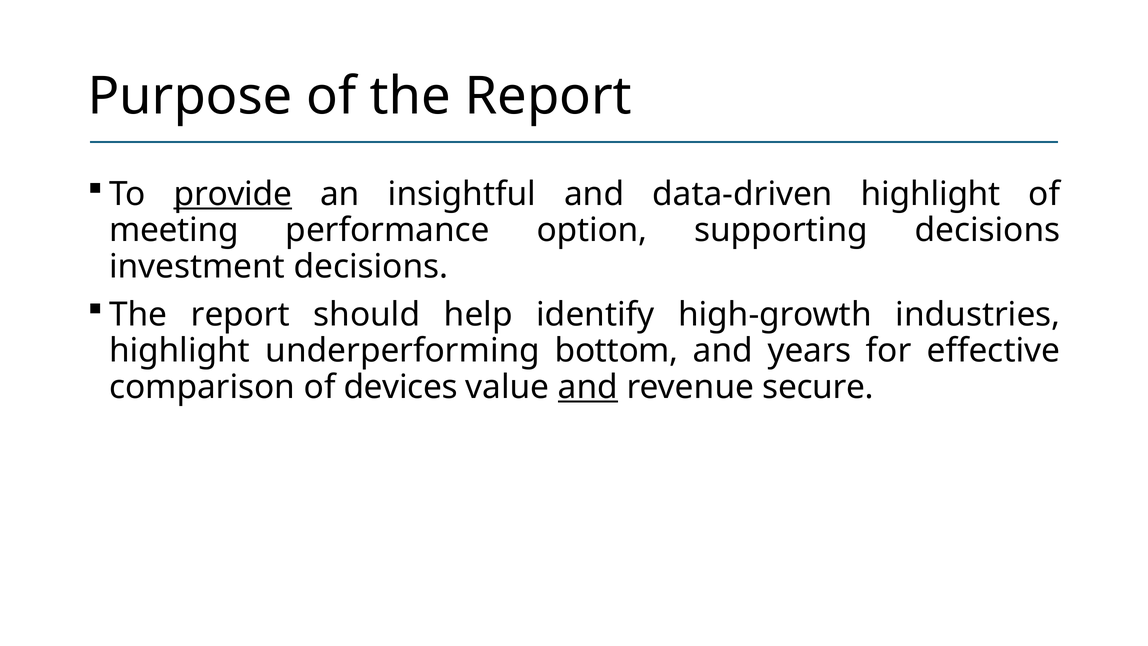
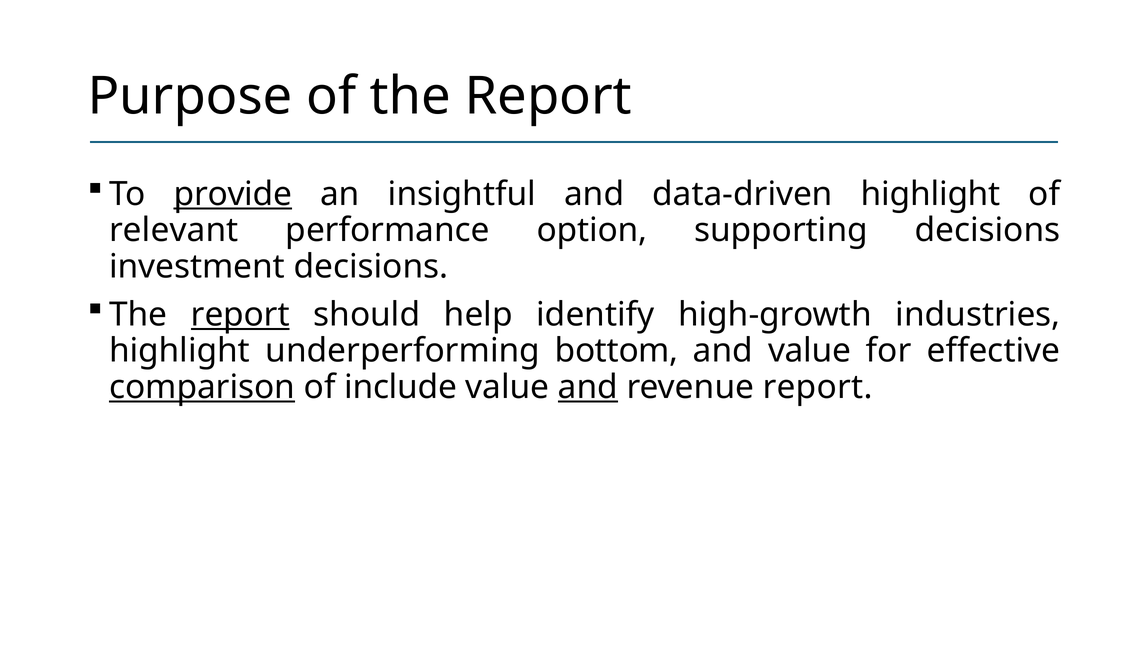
meeting: meeting -> relevant (174, 230)
report underline: none -> present (240, 315)
and years: years -> value (810, 351)
comparison underline: none -> present (202, 387)
devices: devices -> include (401, 387)
revenue secure: secure -> report (818, 387)
